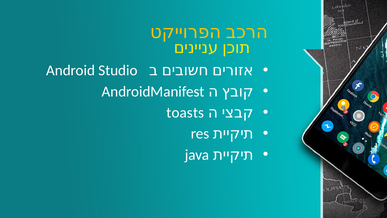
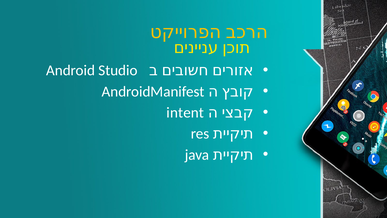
toasts: toasts -> intent (185, 112)
